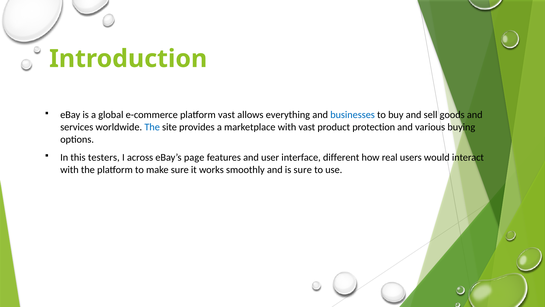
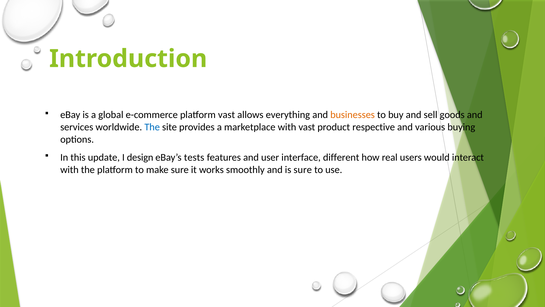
businesses colour: blue -> orange (353, 115)
protection: protection -> respective (374, 127)
testers: testers -> update (104, 157)
across: across -> design (140, 157)
page: page -> tests (194, 157)
